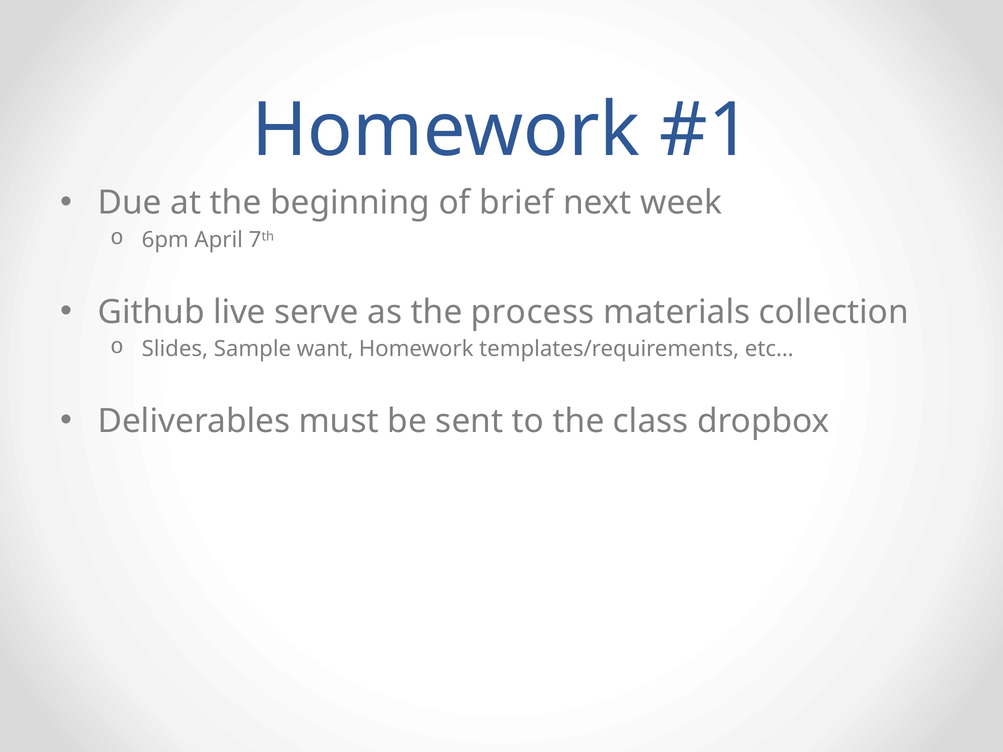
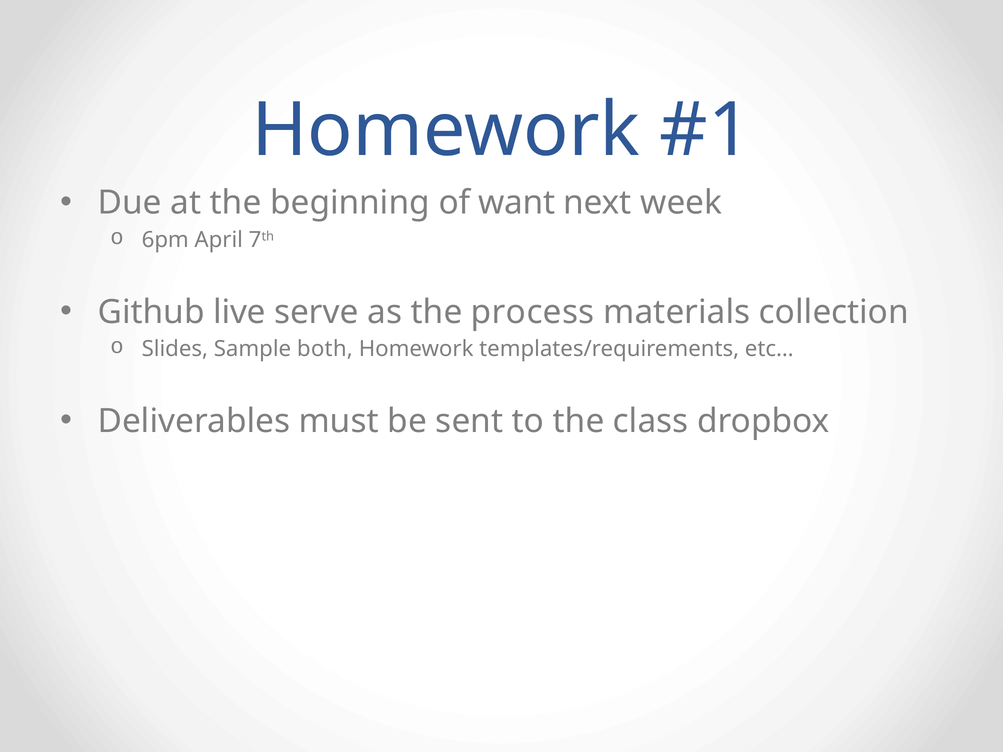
brief: brief -> want (517, 203)
want: want -> both (325, 349)
